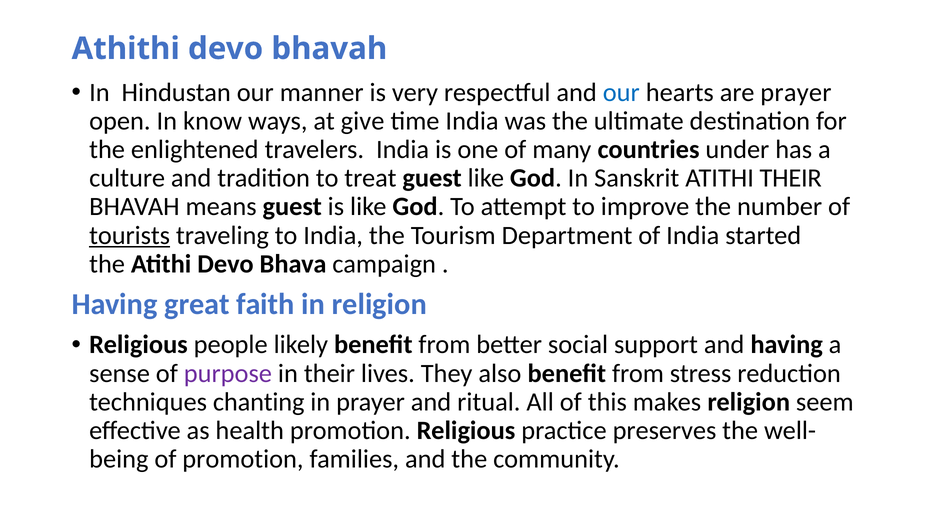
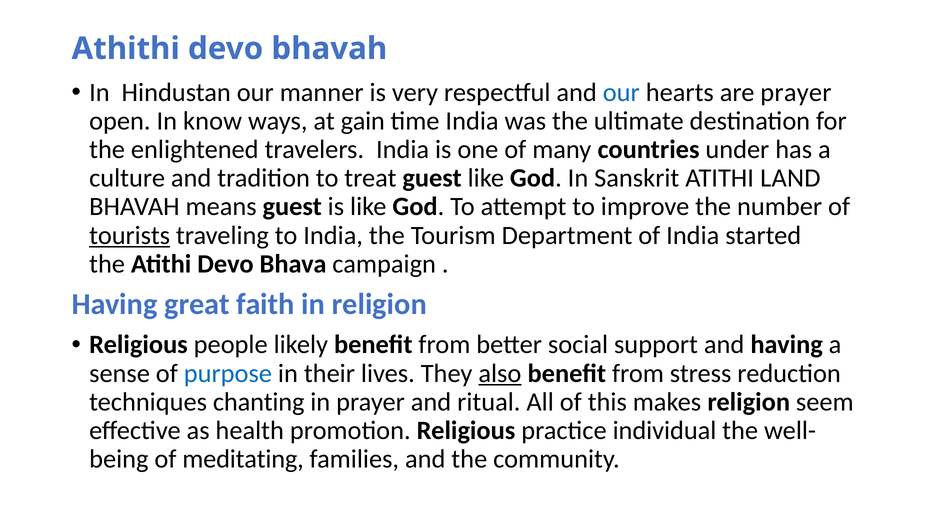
give: give -> gain (363, 121)
ATITHI THEIR: THEIR -> LAND (790, 178)
purpose colour: purple -> blue (228, 373)
also underline: none -> present (500, 373)
preserves: preserves -> individual (664, 431)
of promotion: promotion -> meditating (243, 459)
